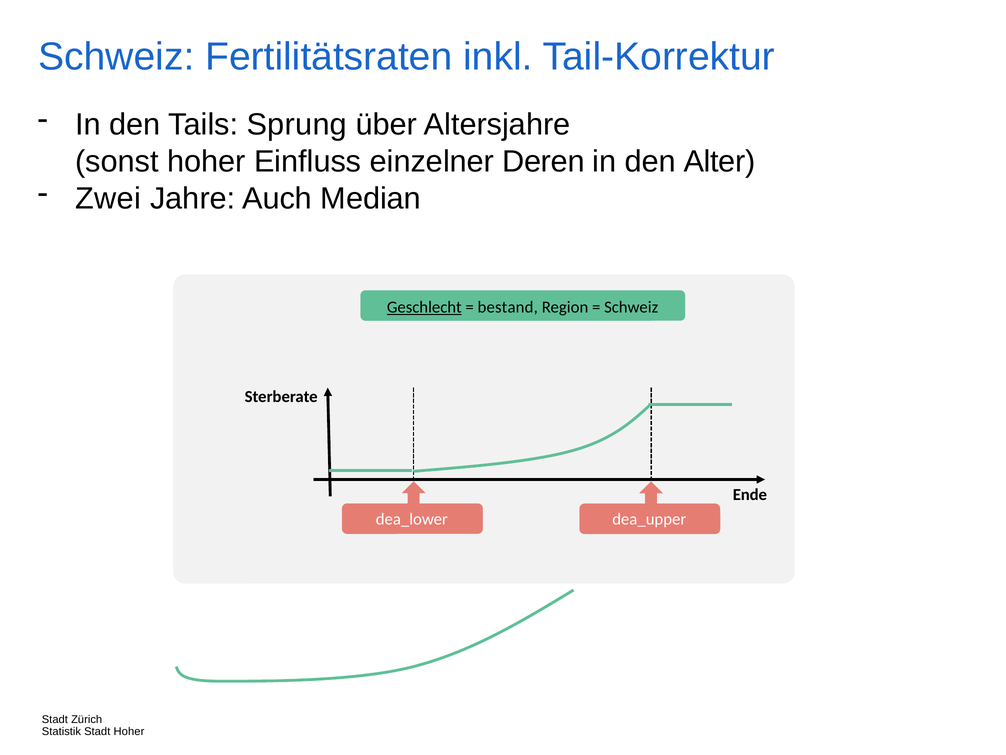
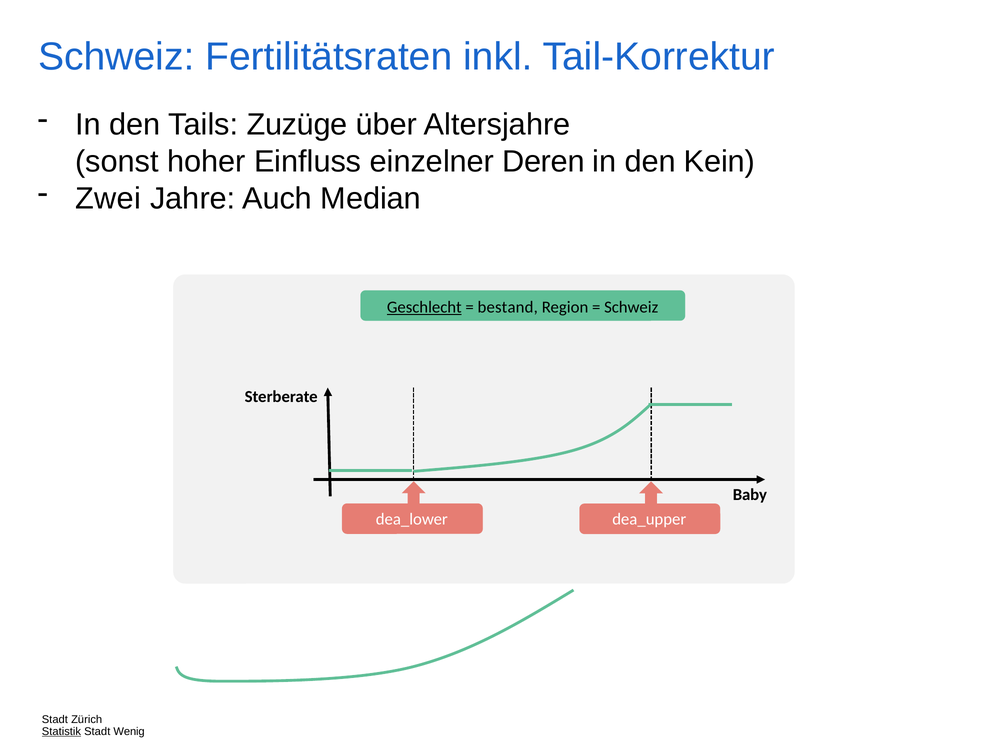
Sprung: Sprung -> Zuzüge (297, 125)
Alter: Alter -> Kein (719, 162)
Ende: Ende -> Baby (750, 494)
Statistik underline: none -> present (61, 731)
Stadt Hoher: Hoher -> Wenig (129, 731)
